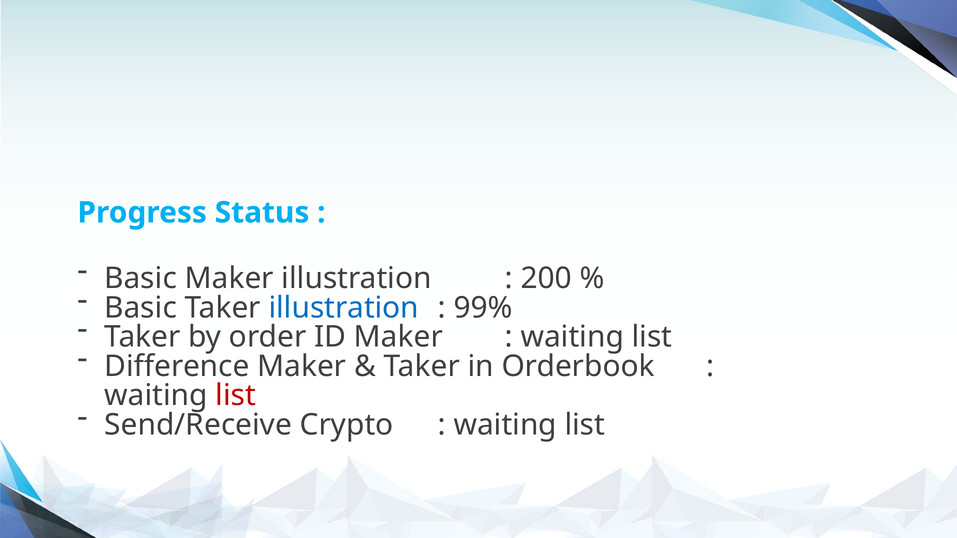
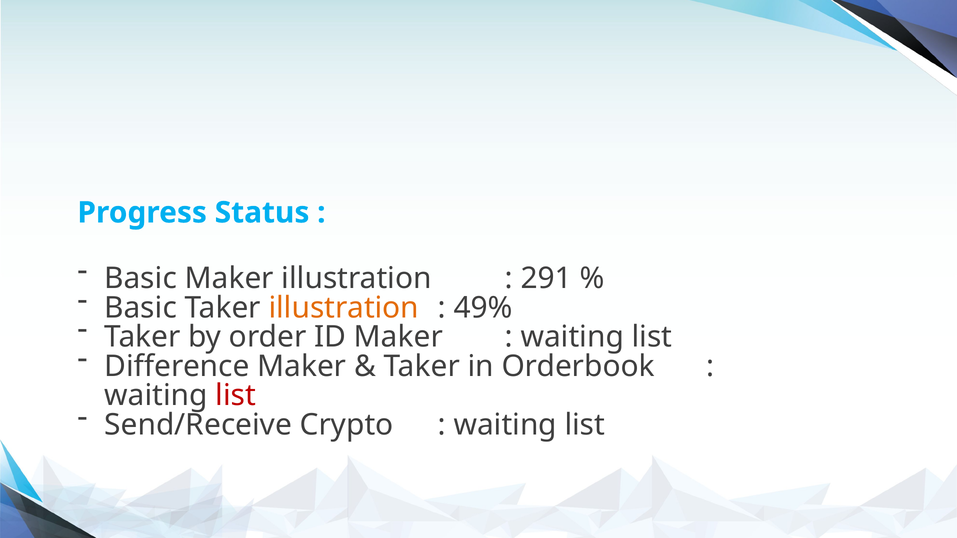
200: 200 -> 291 (546, 279)
illustration colour: blue -> orange (344, 308)
99%: 99% -> 49% (483, 308)
